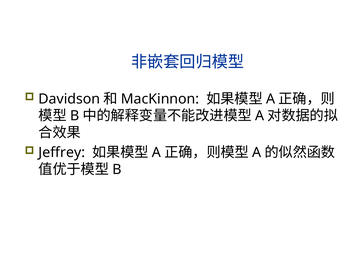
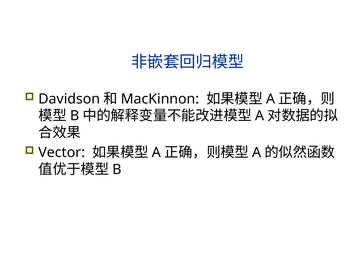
Jeffrey: Jeffrey -> Vector (62, 153)
